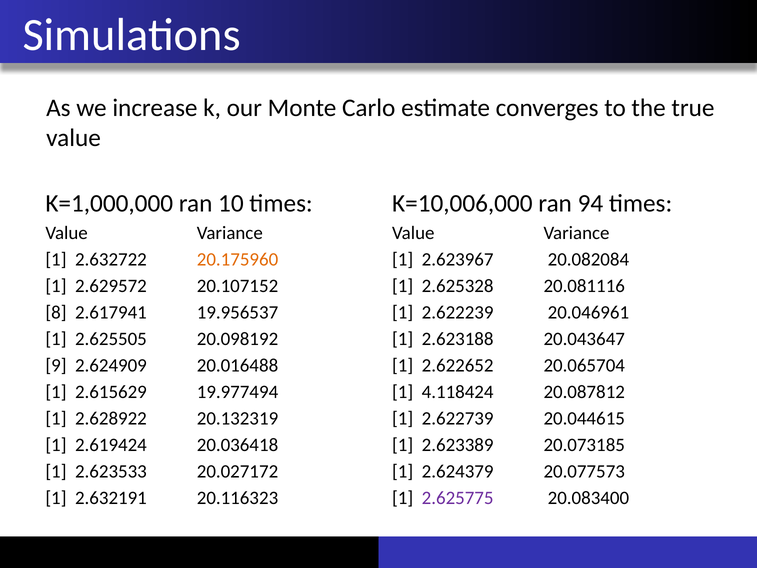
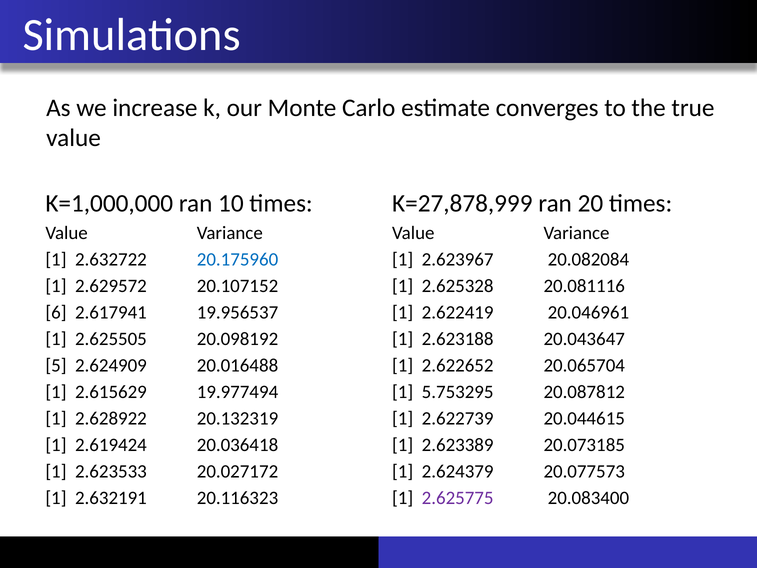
K=10,006,000: K=10,006,000 -> K=27,878,999 (462, 203)
94: 94 -> 20 (590, 203)
20.175960 colour: orange -> blue (238, 260)
8: 8 -> 6 (56, 313)
2.622239: 2.622239 -> 2.622419 (458, 313)
9: 9 -> 5 (56, 366)
4.118424: 4.118424 -> 5.753295 (458, 392)
